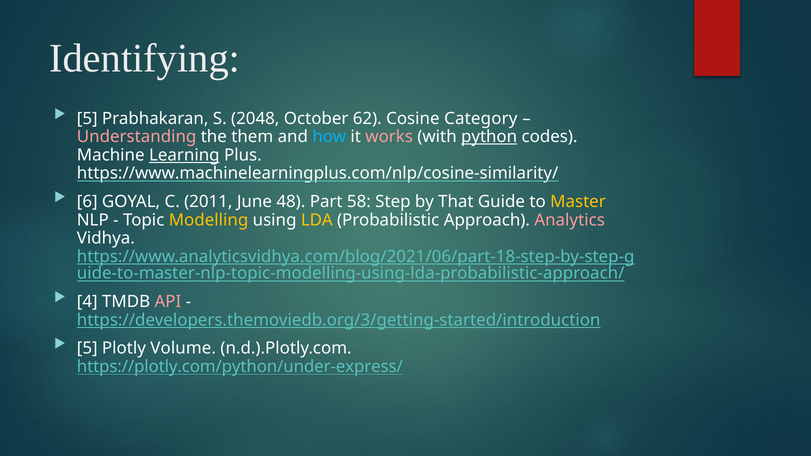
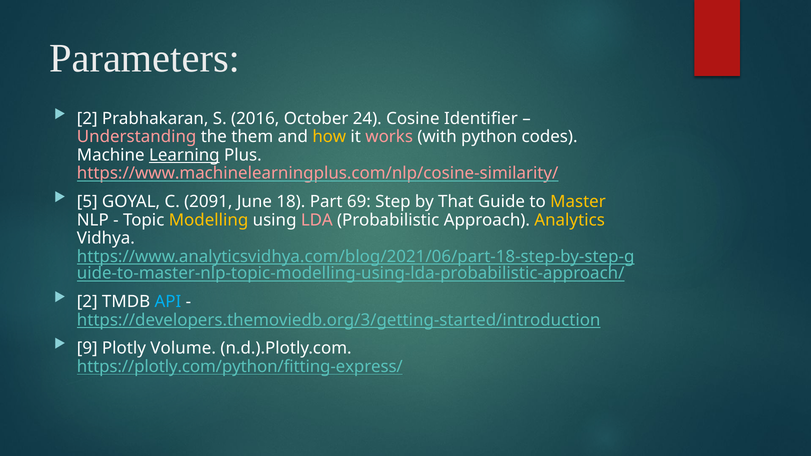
Identifying: Identifying -> Parameters (145, 58)
5: 5 -> 2 (87, 119)
2048: 2048 -> 2016 (255, 119)
62: 62 -> 24 (367, 119)
Category: Category -> Identifier (481, 119)
how colour: light blue -> yellow (329, 137)
python underline: present -> none (489, 137)
https://www.machinelearningplus.com/nlp/cosine-similarity/ colour: white -> pink (318, 173)
6: 6 -> 5 (87, 202)
2011: 2011 -> 2091 (208, 202)
48: 48 -> 18 (291, 202)
58: 58 -> 69 (359, 202)
LDA colour: yellow -> pink (317, 220)
Analytics colour: pink -> yellow (570, 220)
4: 4 -> 2 (87, 302)
API colour: pink -> light blue (168, 302)
5: 5 -> 9 (87, 348)
https://plotly.com/python/under-express/: https://plotly.com/python/under-express/ -> https://plotly.com/python/fitting-express/ (240, 367)
